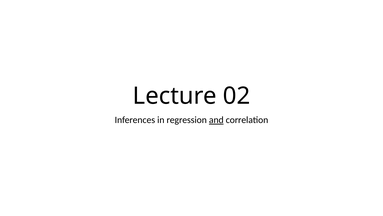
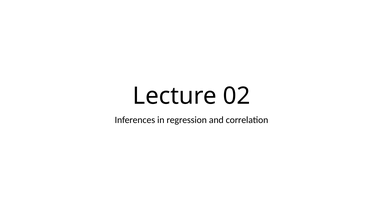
and underline: present -> none (216, 120)
